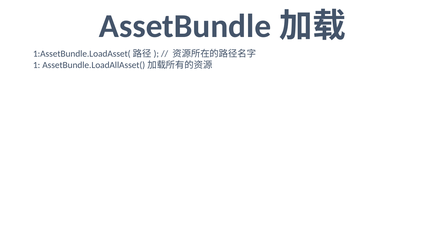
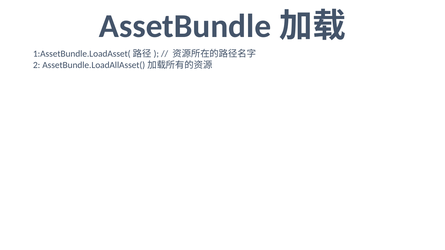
1: 1 -> 2 (37, 65)
